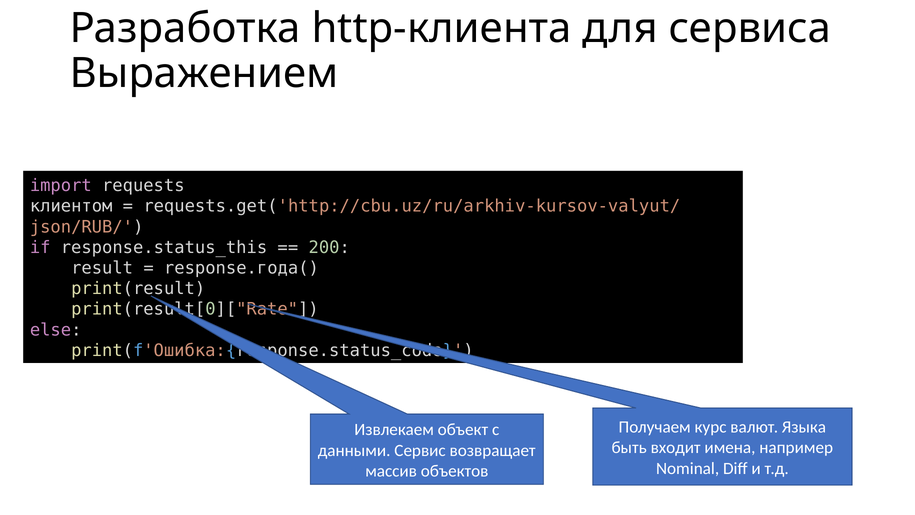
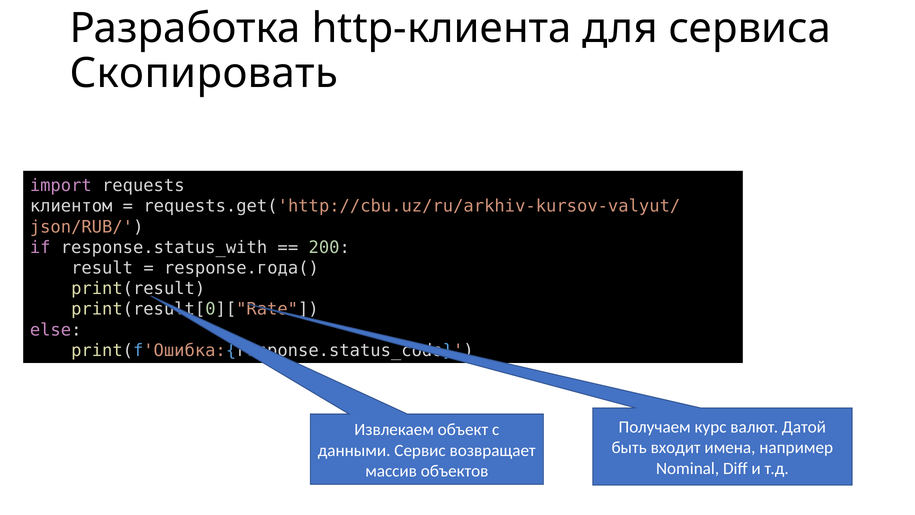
Выражением: Выражением -> Скопировать (204, 73)
response.status_this: response.status_this -> response.status_with (164, 247)
Языка: Языка -> Датой (804, 427)
